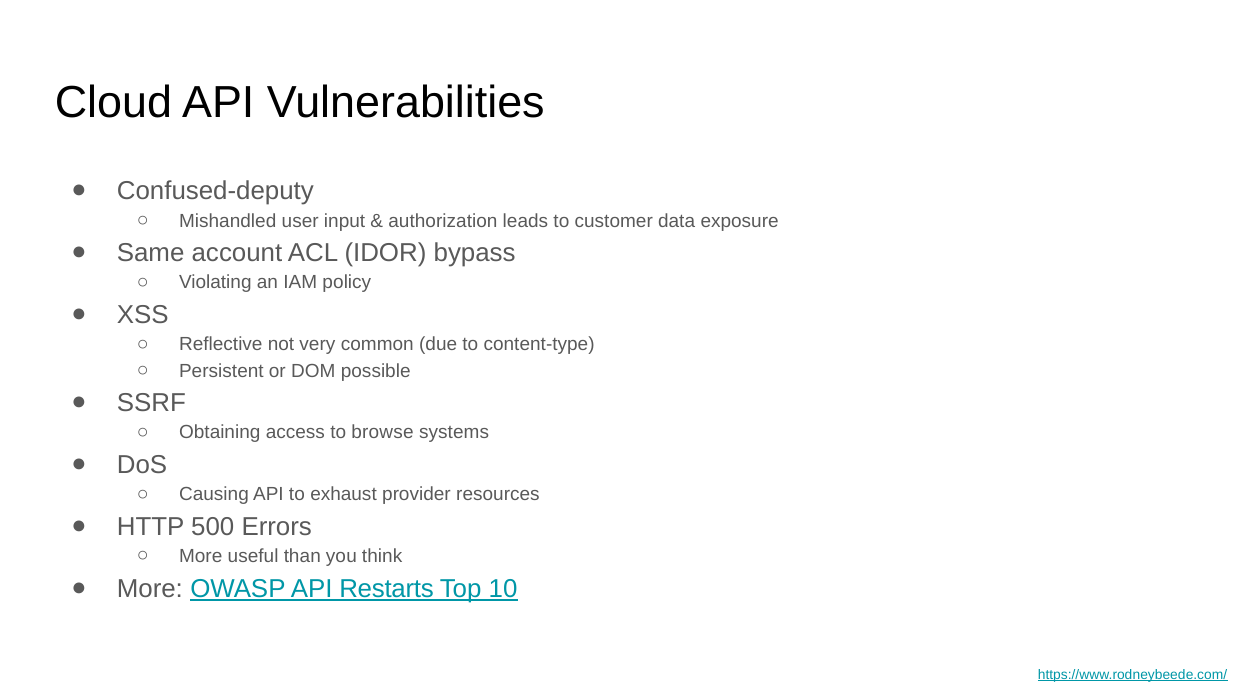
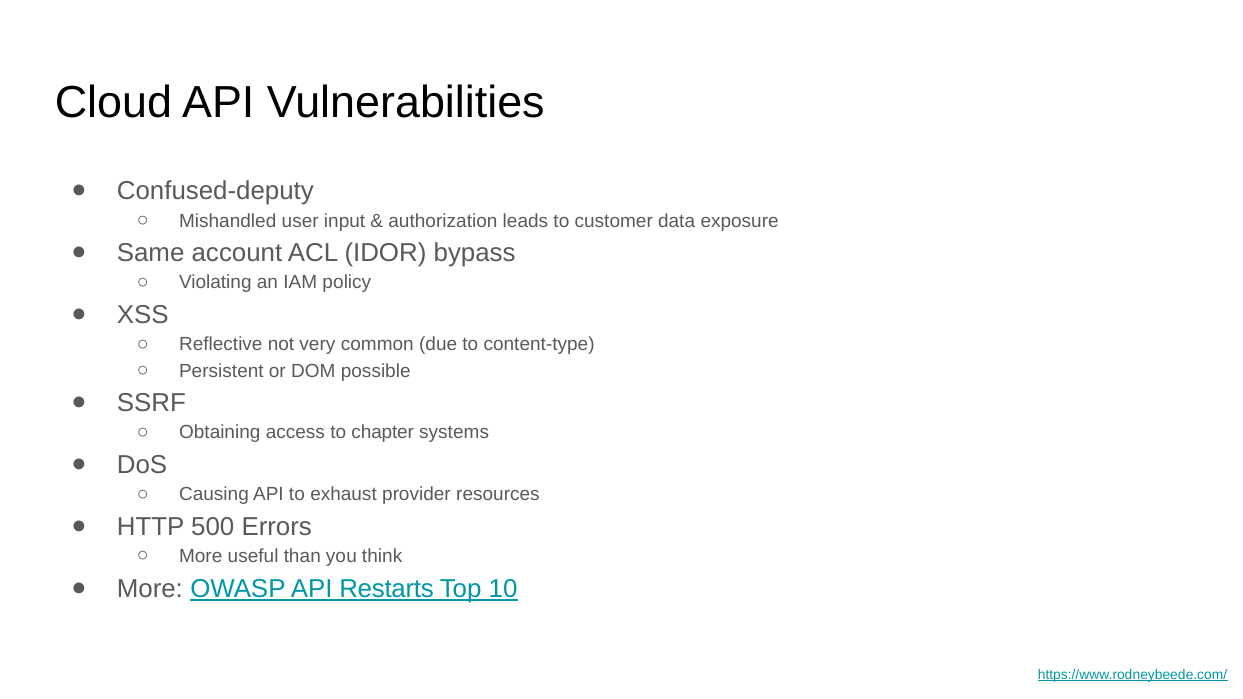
browse: browse -> chapter (383, 433)
